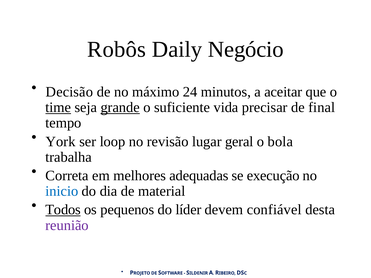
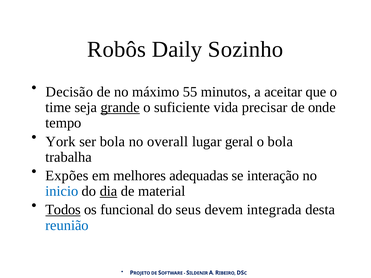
Negócio: Negócio -> Sozinho (246, 49)
24: 24 -> 55 (190, 92)
time underline: present -> none (58, 107)
final: final -> onde (322, 107)
ser loop: loop -> bola (112, 142)
revisão: revisão -> overall (168, 142)
Correta: Correta -> Expões (67, 176)
execução: execução -> interação (273, 176)
dia underline: none -> present (109, 191)
pequenos: pequenos -> funcional (127, 210)
líder: líder -> seus (188, 210)
confiável: confiável -> integrada (274, 210)
reunião colour: purple -> blue (67, 225)
